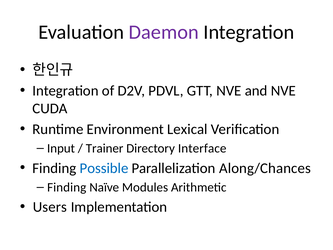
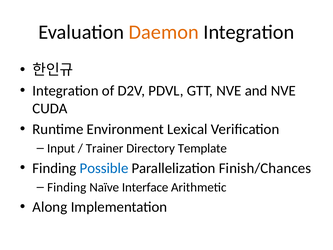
Daemon colour: purple -> orange (164, 32)
Interface: Interface -> Template (202, 148)
Along/Chances: Along/Chances -> Finish/Chances (265, 168)
Modules: Modules -> Interface (145, 187)
Users: Users -> Along (50, 207)
